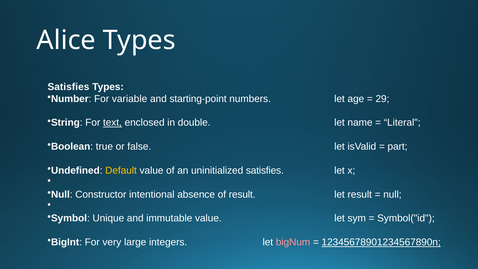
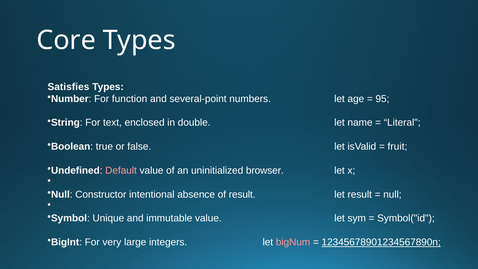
Alice: Alice -> Core (66, 40)
variable: variable -> function (130, 99)
starting-point: starting-point -> several-point (198, 99)
29: 29 -> 95 (382, 99)
text underline: present -> none (112, 123)
part: part -> fruit (397, 147)
Default colour: yellow -> pink (121, 170)
uninitialized satisfies: satisfies -> browser (265, 170)
